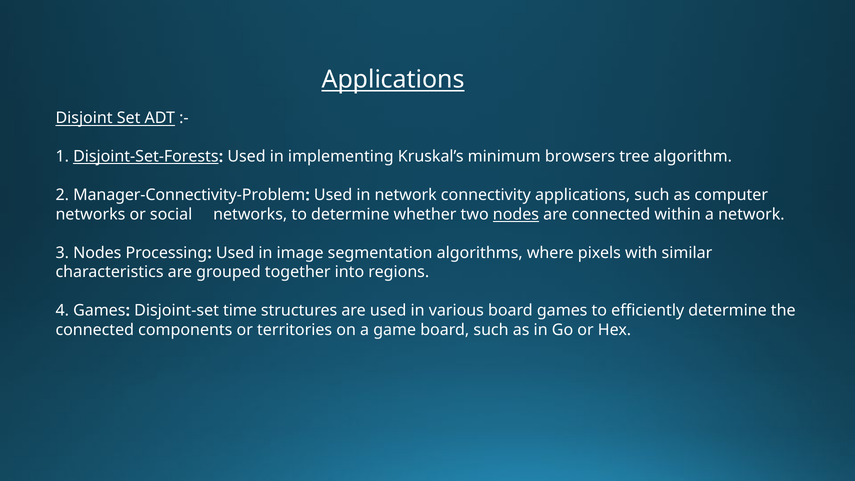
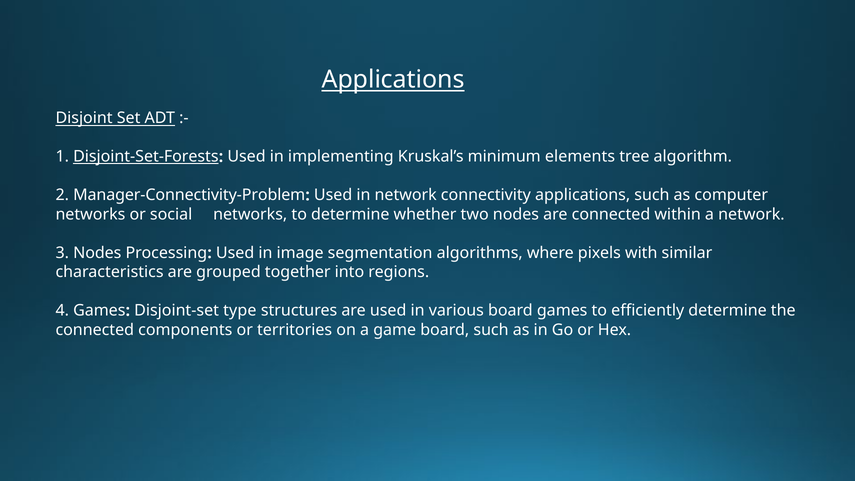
browsers: browsers -> elements (580, 157)
nodes underline: present -> none (516, 214)
time: time -> type (240, 311)
